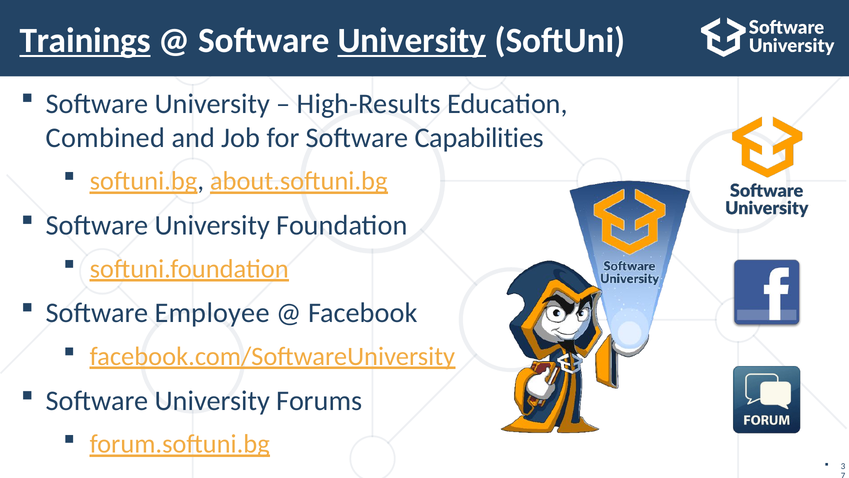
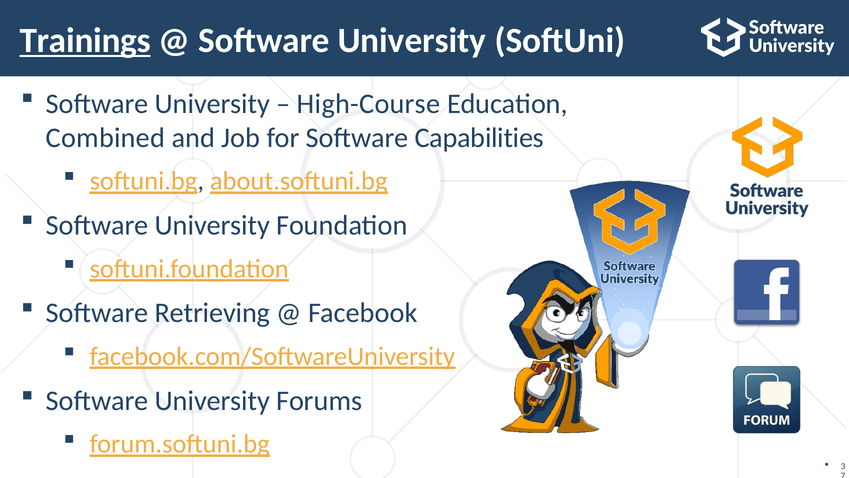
University underline: present -> none (412, 41)
High-Results: High-Results -> High-Course (369, 104)
Employee: Employee -> Retrieving (212, 313)
